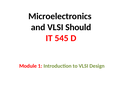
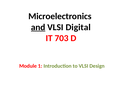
and underline: none -> present (38, 27)
Should: Should -> Digital (78, 27)
545: 545 -> 703 (62, 38)
